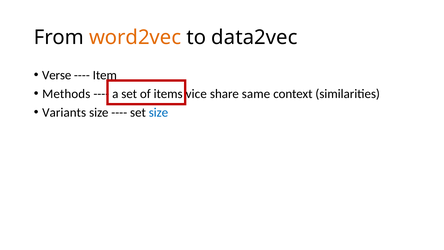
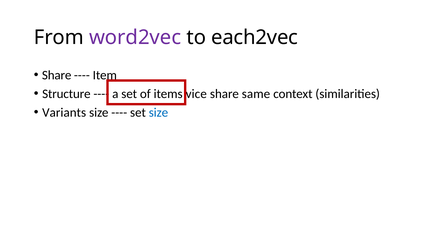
word2vec colour: orange -> purple (135, 37)
data2vec: data2vec -> each2vec (255, 37)
Verse: Verse -> Share (57, 75)
Methods: Methods -> Structure (66, 94)
